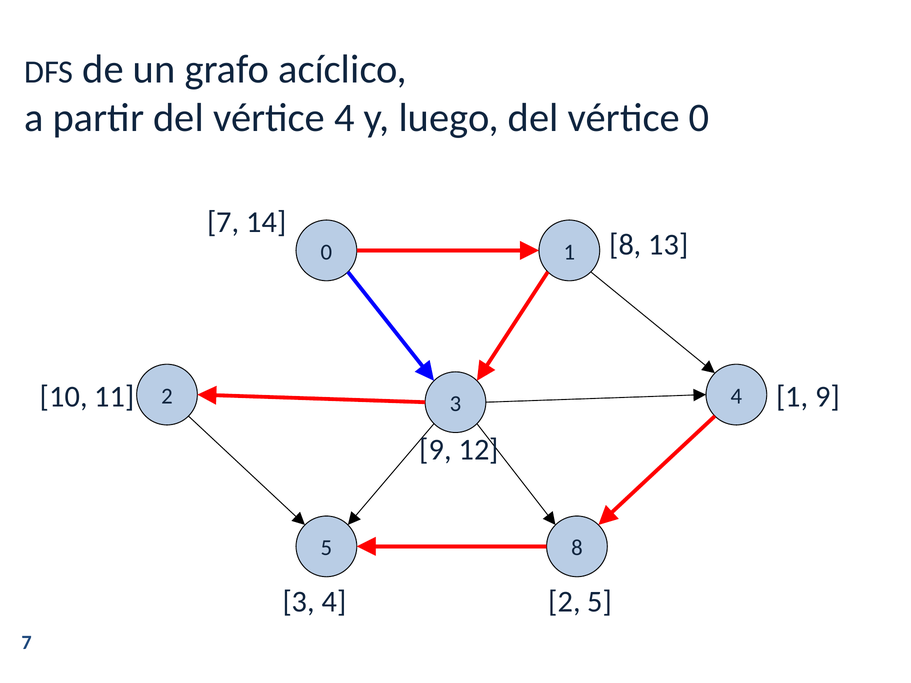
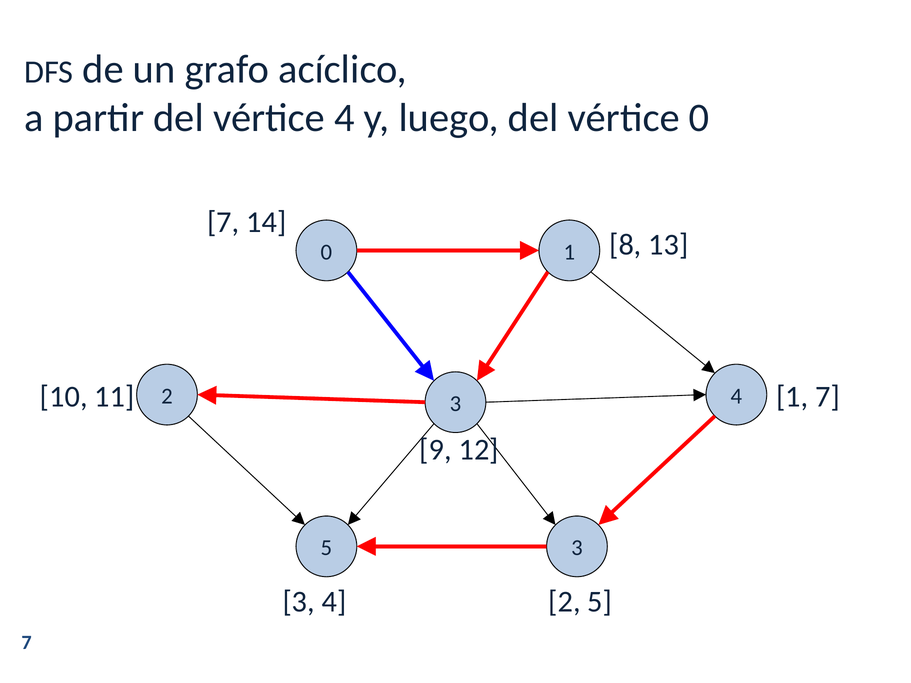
1 9: 9 -> 7 (828, 397)
8: 8 -> 3 (577, 548)
